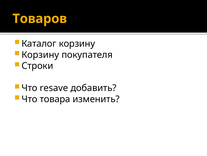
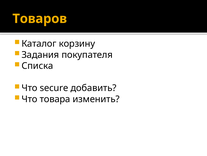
Корзину: Корзину -> Задания (40, 55)
Строки: Строки -> Списка (37, 66)
resave: resave -> secure (54, 88)
